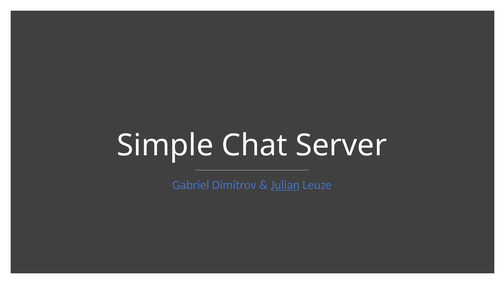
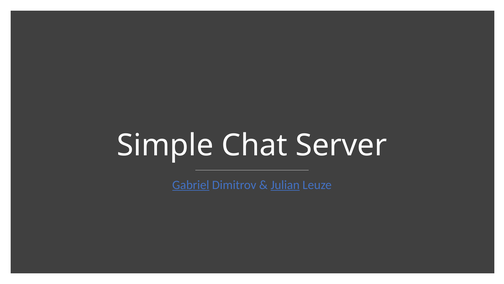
Gabriel underline: none -> present (191, 185)
